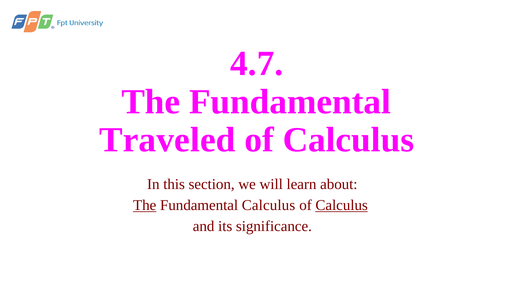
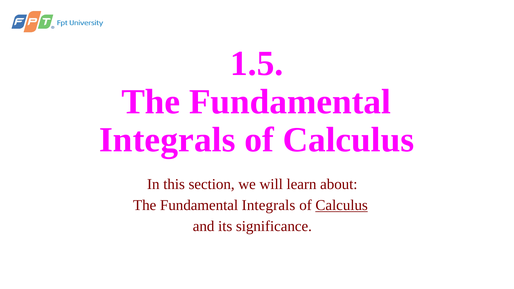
4.7: 4.7 -> 1.5 (257, 64)
Traveled: Traveled -> Integrals (167, 140)
The underline: present -> none (145, 205)
Calculus: Calculus -> Integrals (268, 205)
